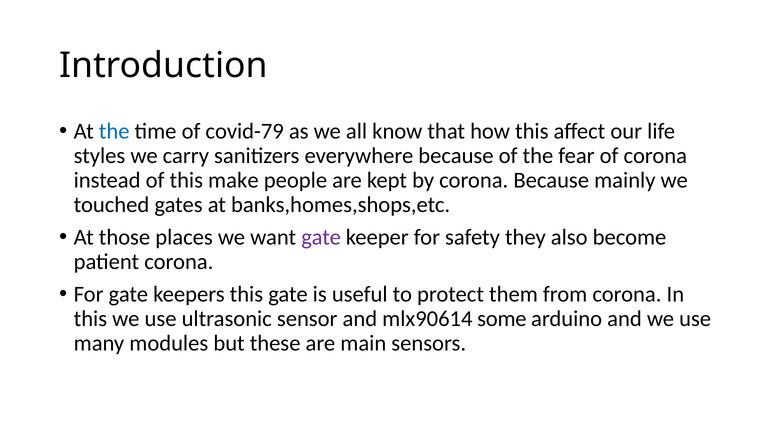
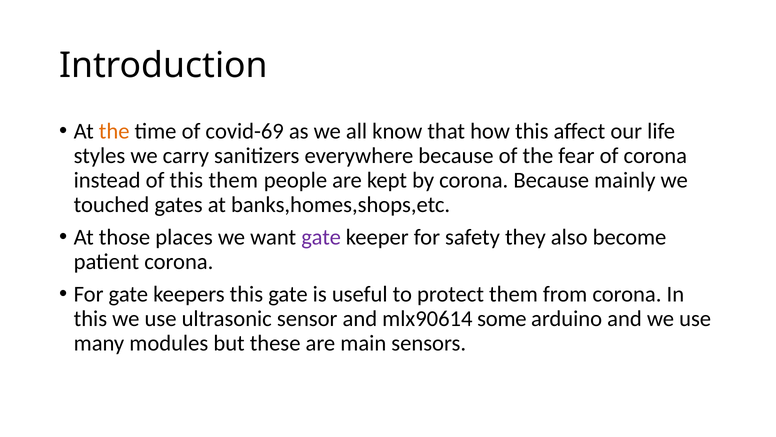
the colour: blue -> orange (114, 131)
covid-79: covid-79 -> covid-69 (245, 131)
this make: make -> them (233, 180)
